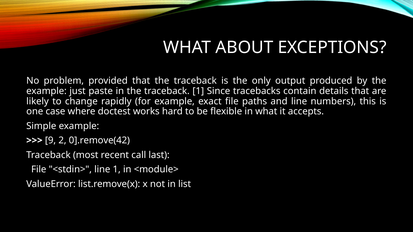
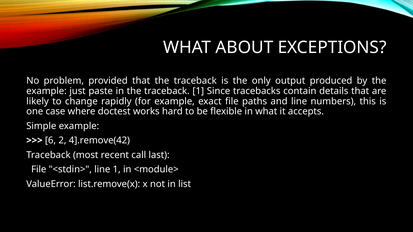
9: 9 -> 6 (50, 141)
0].remove(42: 0].remove(42 -> 4].remove(42 (99, 141)
